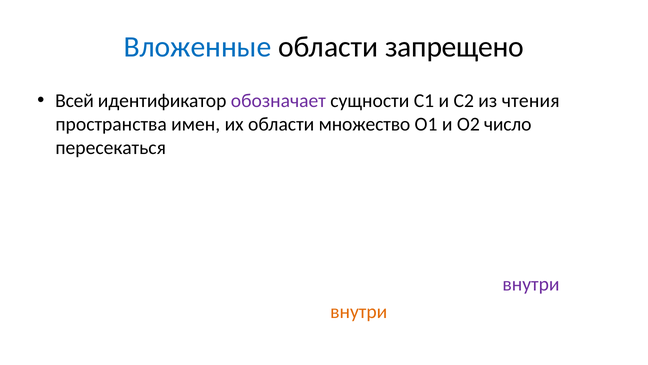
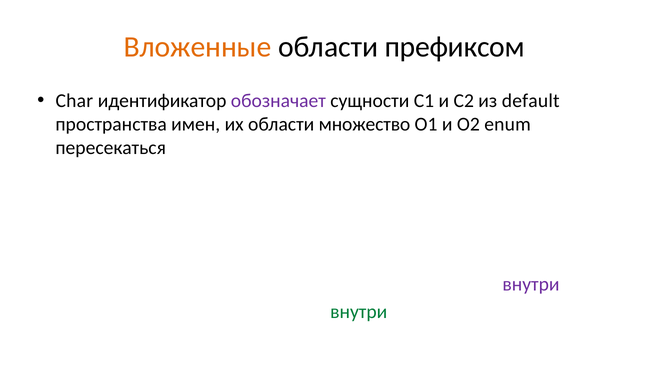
Вложенные colour: blue -> orange (198, 47)
области запрещено: запрещено -> префиксом (455, 47)
Всей: Всей -> Char (74, 101)
чтения: чтения -> default (531, 101)
число: число -> enum (508, 124)
внутри colour: orange -> green (359, 312)
